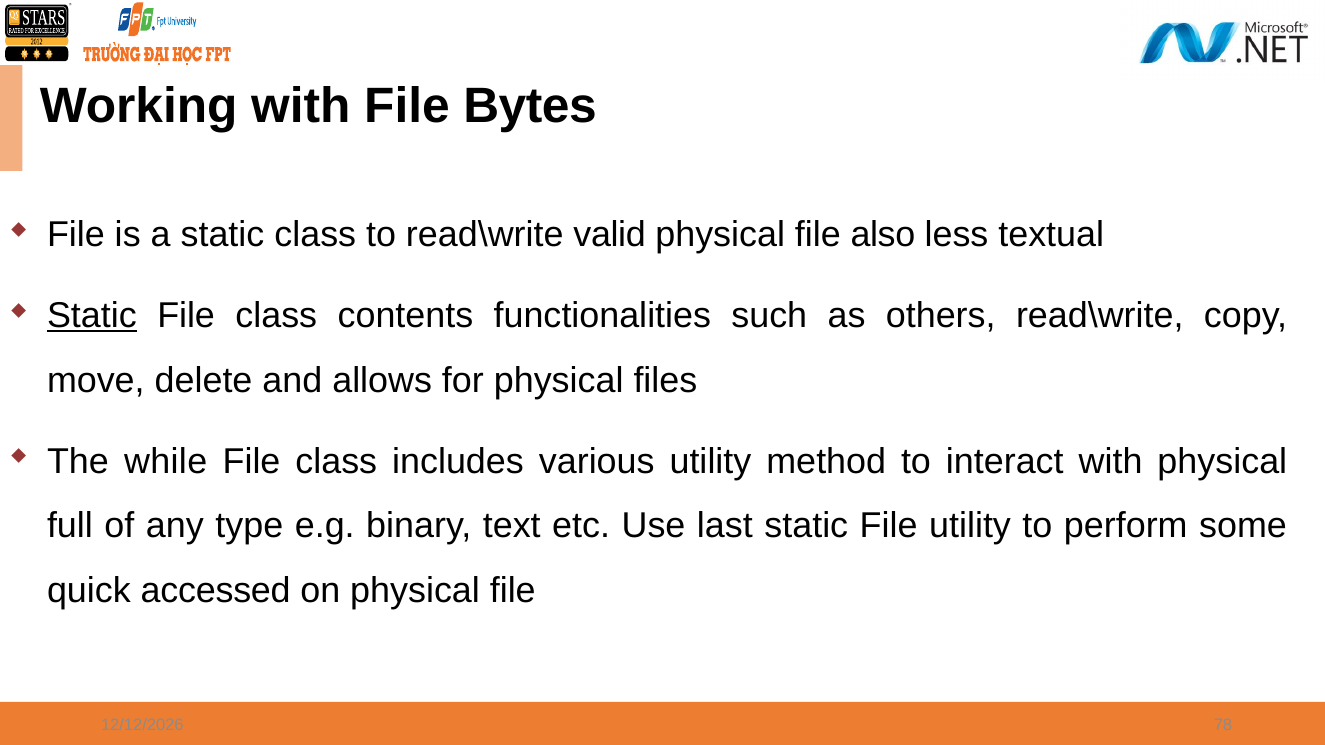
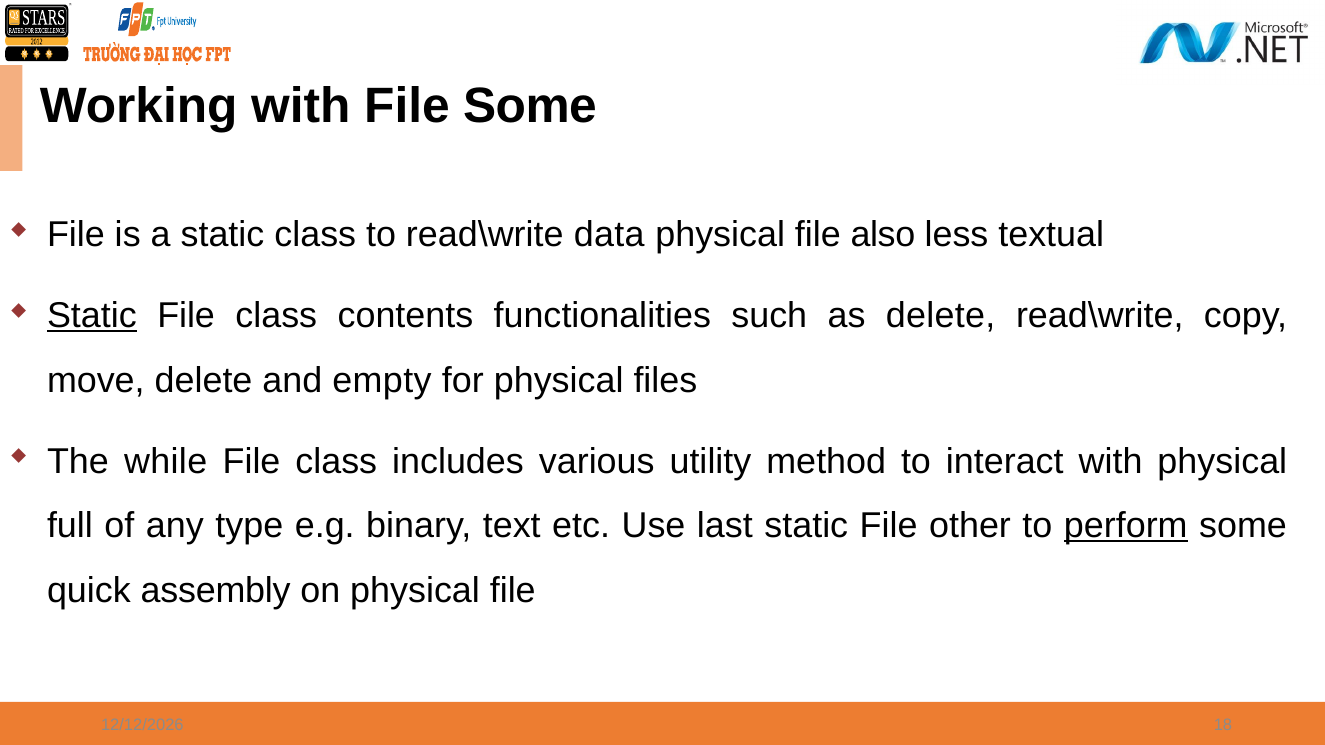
File Bytes: Bytes -> Some (530, 106)
valid: valid -> data (609, 235)
as others: others -> delete (941, 316)
allows: allows -> empty (382, 380)
File utility: utility -> other (970, 526)
perform underline: none -> present (1126, 526)
accessed: accessed -> assembly (216, 591)
78: 78 -> 18 (1223, 725)
